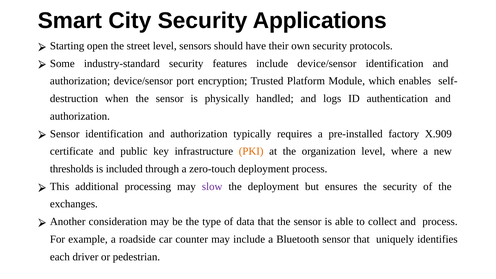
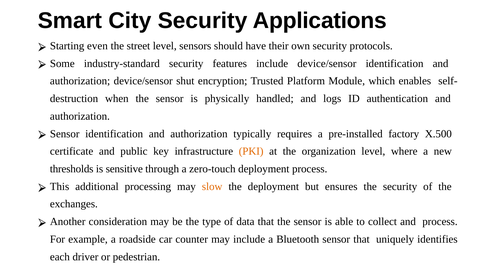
open: open -> even (97, 46)
port: port -> shut (185, 81)
X.909: X.909 -> X.500 (438, 134)
included: included -> sensitive (124, 169)
slow colour: purple -> orange (212, 187)
